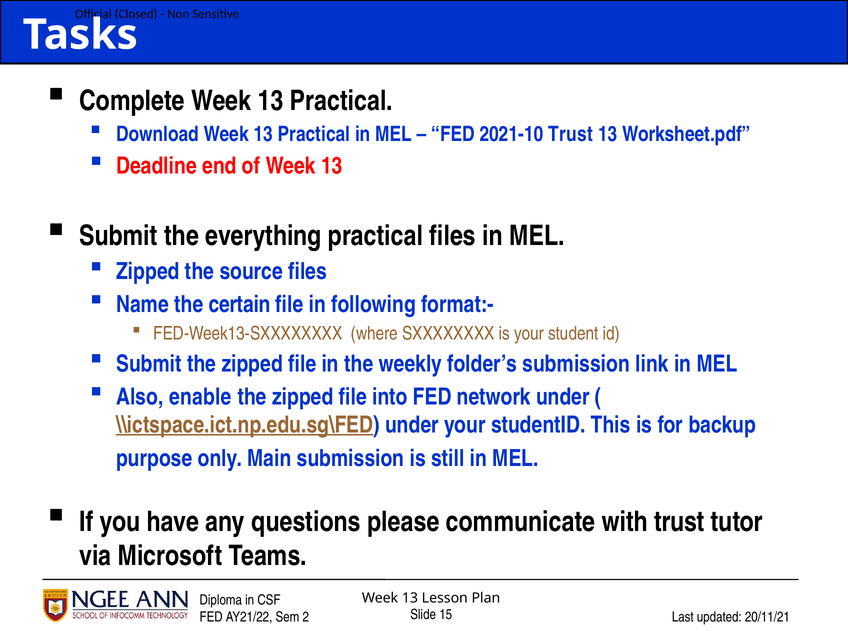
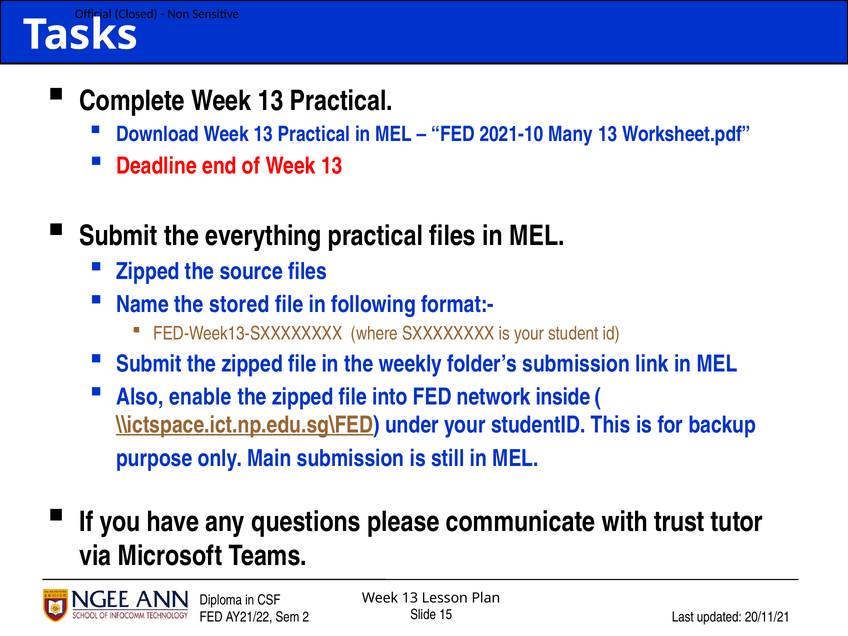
2021-10 Trust: Trust -> Many (571, 134)
certain: certain -> stored (239, 305)
network under: under -> inside (563, 397)
